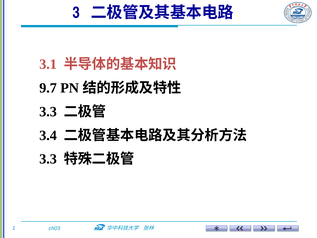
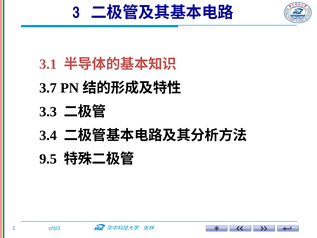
9.7: 9.7 -> 3.7 (48, 88)
3.3: 3.3 -> 9.5 (48, 159)
